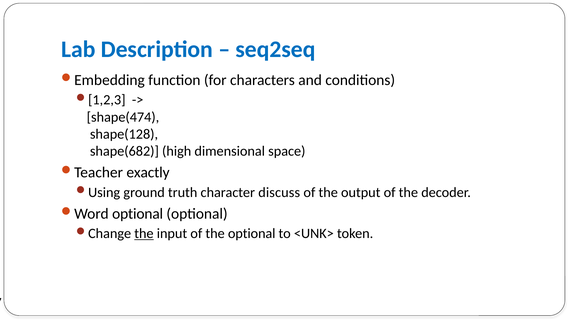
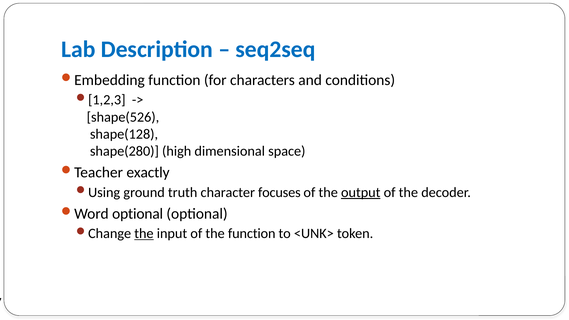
shape(474: shape(474 -> shape(526 (123, 117)
shape(682: shape(682 -> shape(280 (124, 151)
discuss: discuss -> focuses (279, 192)
output underline: none -> present (361, 192)
the optional: optional -> function (252, 234)
